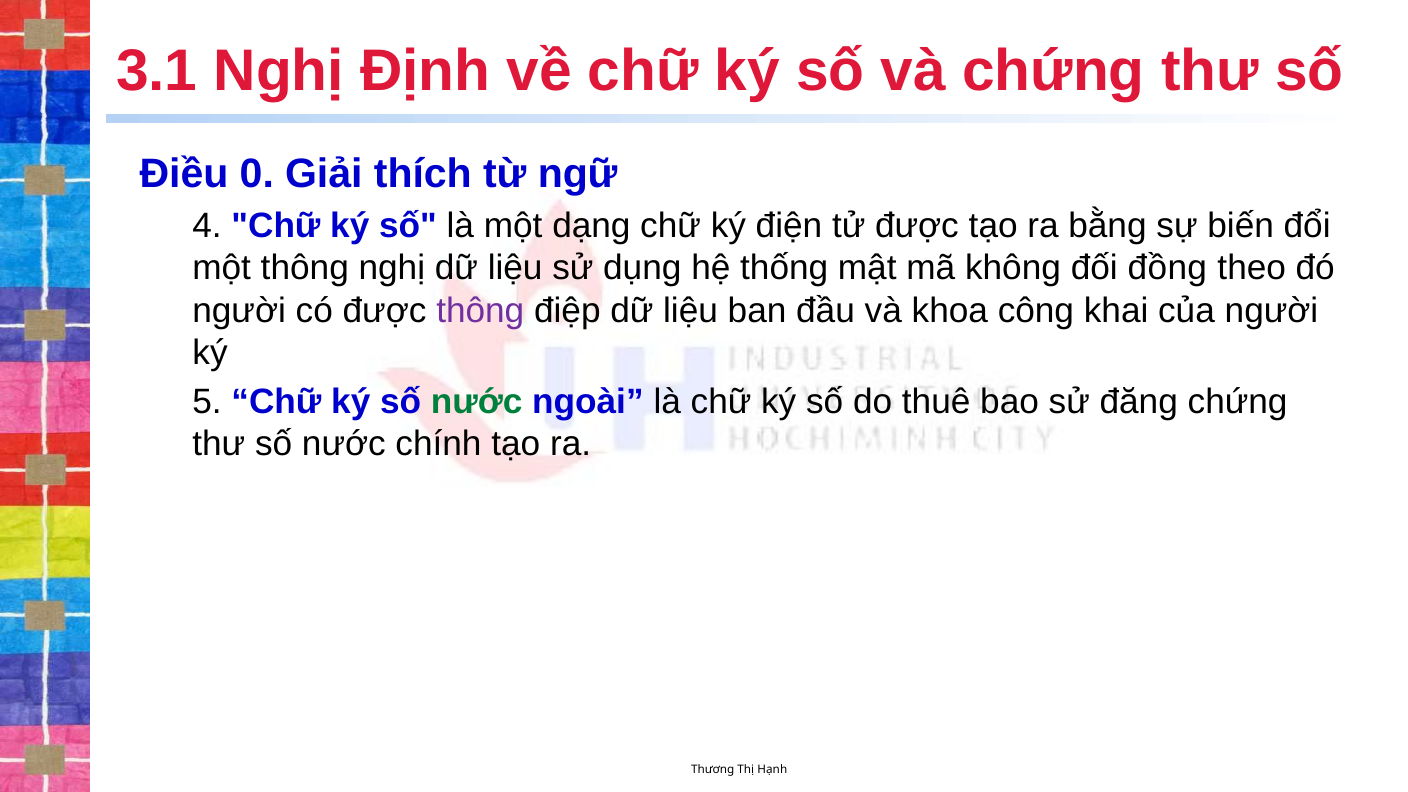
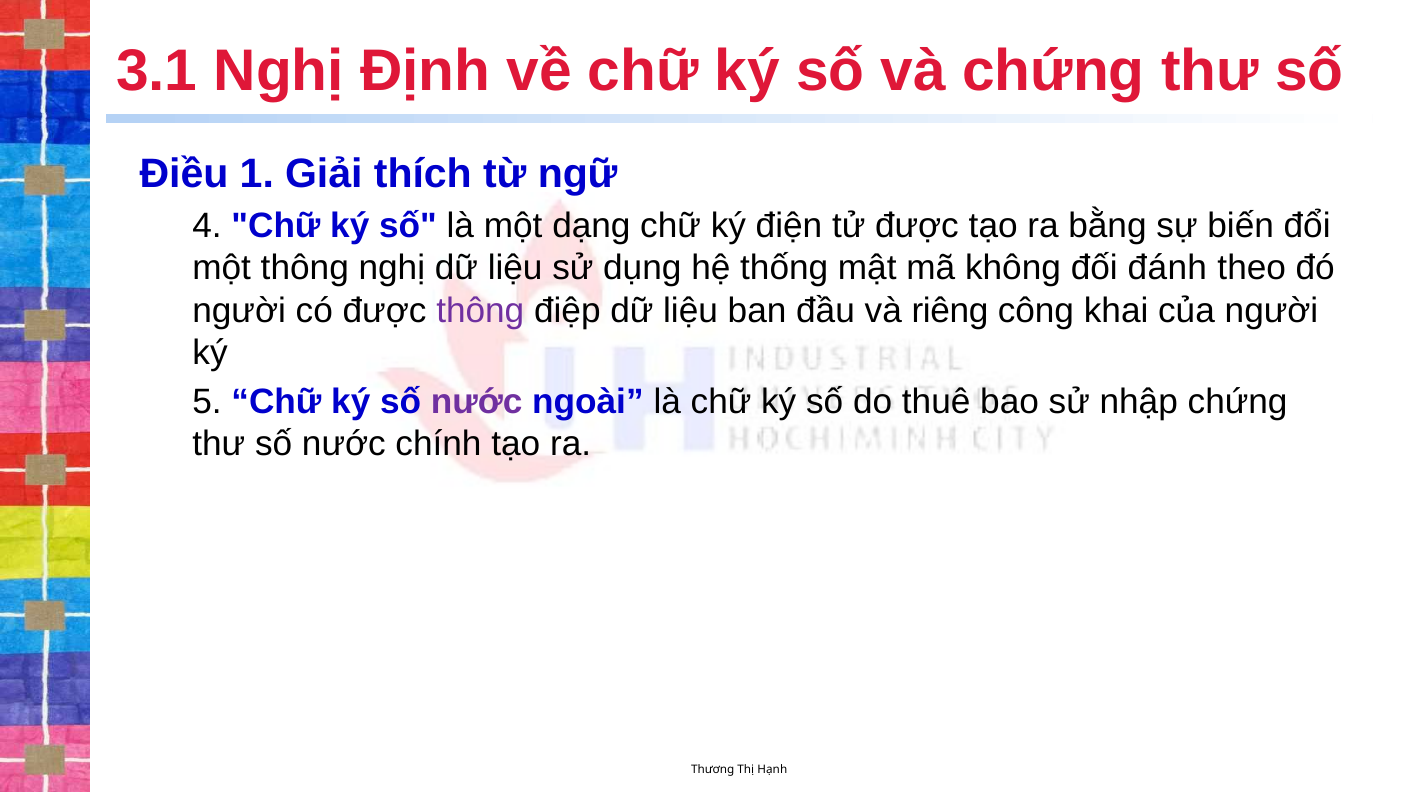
0: 0 -> 1 (257, 174)
đồng: đồng -> đánh (1167, 268)
khoa: khoa -> riêng (950, 310)
nước colour: green -> purple (477, 402)
đăng: đăng -> nhập (1139, 402)
